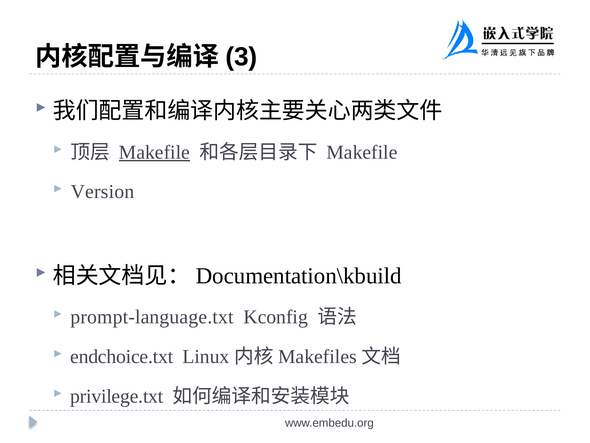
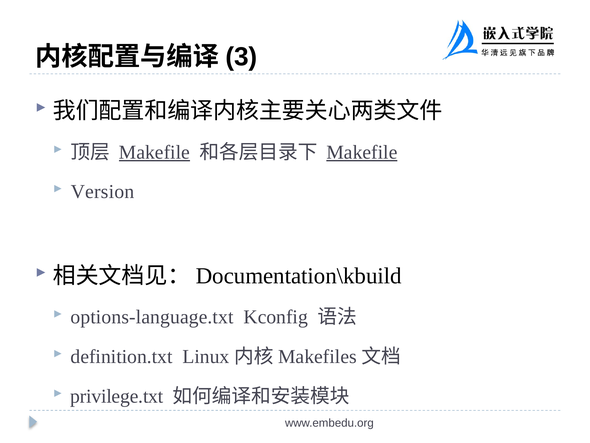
Makefile underline: none -> present (362, 152)
prompt-language.txt: prompt-language.txt -> options-language.txt (152, 317)
endchoice.txt: endchoice.txt -> definition.txt (122, 356)
